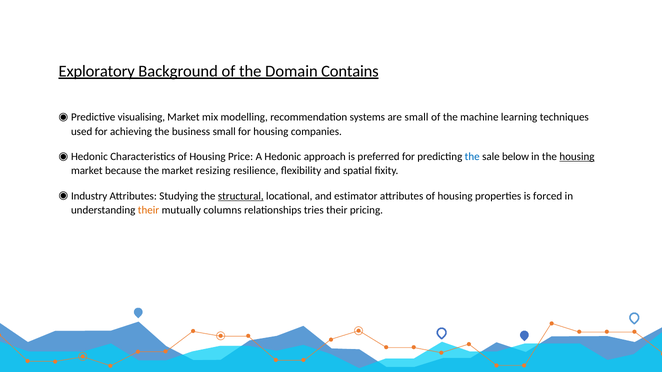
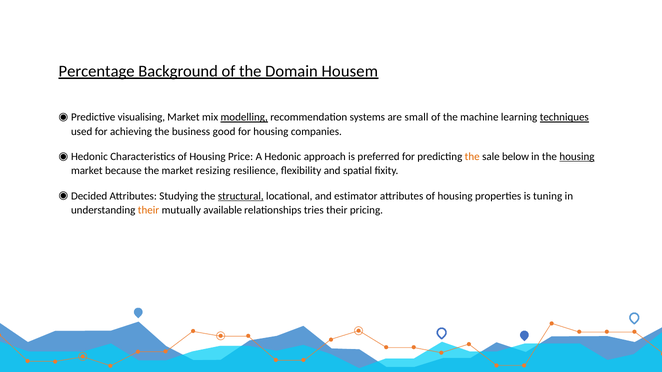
Exploratory: Exploratory -> Percentage (97, 71)
Contains: Contains -> Housem (350, 71)
modelling underline: none -> present (244, 117)
techniques underline: none -> present (564, 117)
business small: small -> good (224, 132)
the colour: blue -> orange (472, 157)
Industry: Industry -> Decided (89, 196)
forced: forced -> tuning (548, 196)
columns: columns -> available (223, 210)
